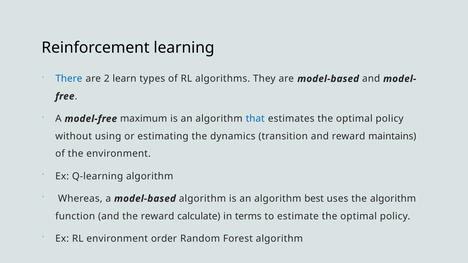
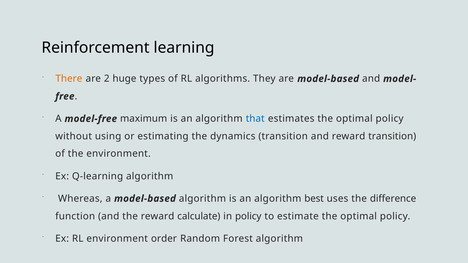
There colour: blue -> orange (69, 79)
learn: learn -> huge (124, 79)
reward maintains: maintains -> transition (392, 136)
the algorithm: algorithm -> difference (393, 199)
in terms: terms -> policy (248, 216)
